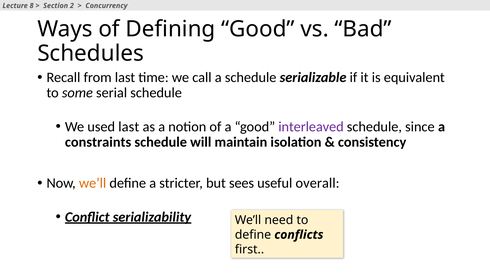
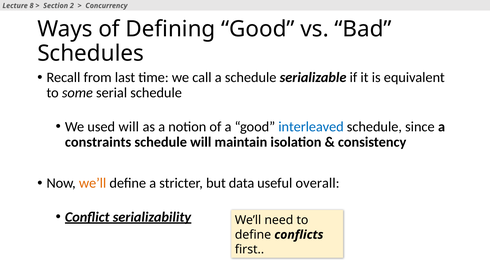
used last: last -> will (129, 127)
interleaved colour: purple -> blue (311, 127)
sees: sees -> data (242, 183)
